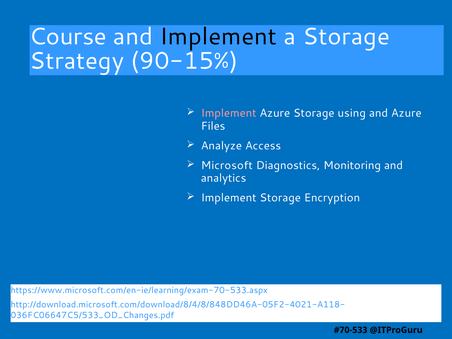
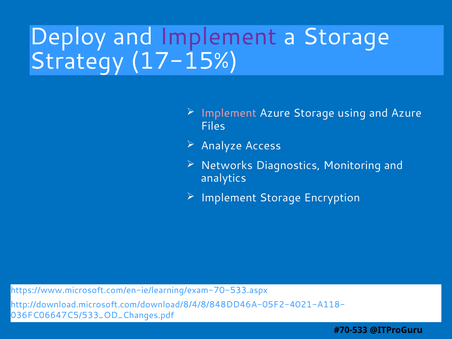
Course: Course -> Deploy (68, 37)
Implement colour: black -> purple (218, 37)
90-15%: 90-15% -> 17-15% (184, 61)
Microsoft: Microsoft -> Networks (227, 165)
